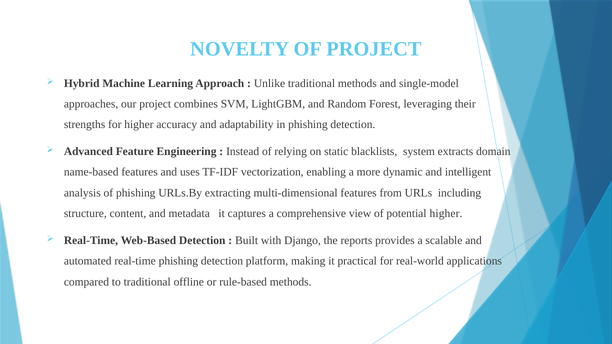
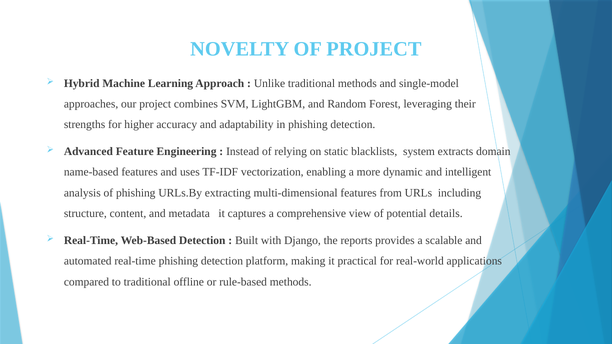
potential higher: higher -> details (446, 214)
